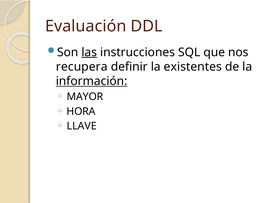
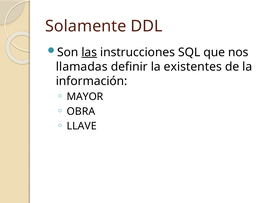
Evaluación: Evaluación -> Solamente (86, 26)
recupera: recupera -> llamadas (82, 67)
información underline: present -> none (92, 81)
HORA: HORA -> OBRA (81, 111)
